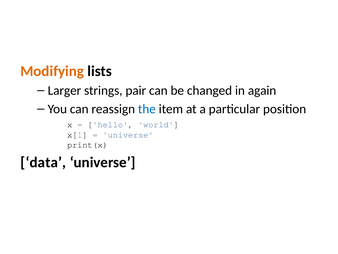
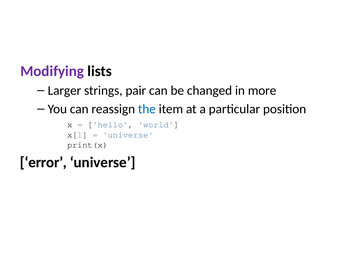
Modifying colour: orange -> purple (52, 71)
again: again -> more (262, 90)
data: data -> error (43, 162)
